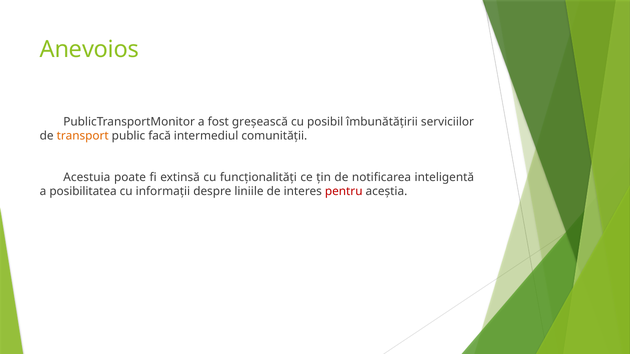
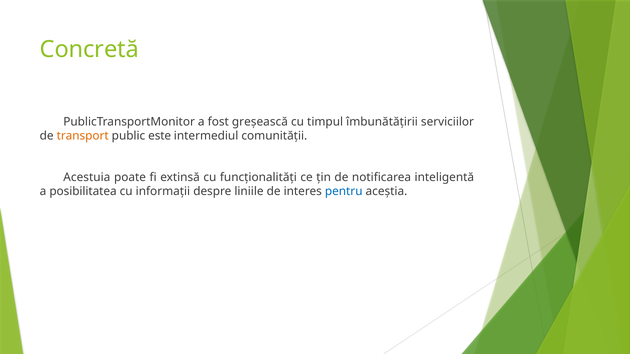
Anevoios: Anevoios -> Concretă (89, 50)
posibil: posibil -> timpul (325, 122)
facă: facă -> este (160, 136)
pentru colour: red -> blue (344, 192)
